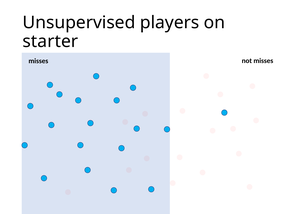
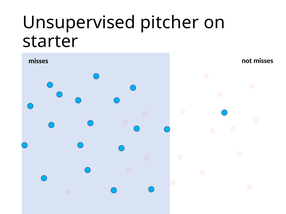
players: players -> pitcher (169, 23)
